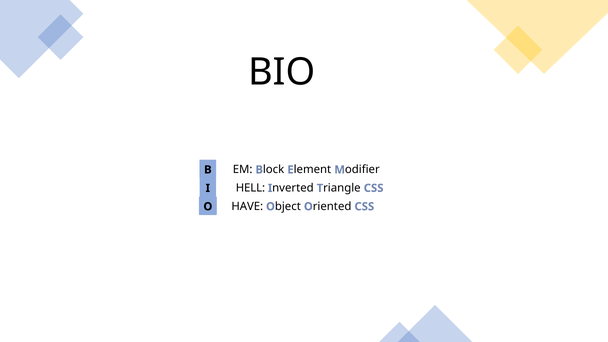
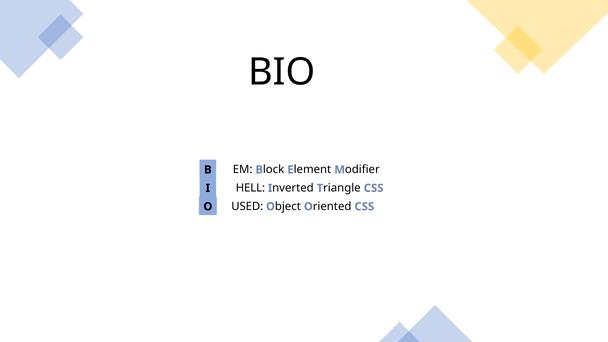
HAVE: HAVE -> USED (247, 207)
